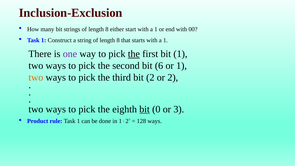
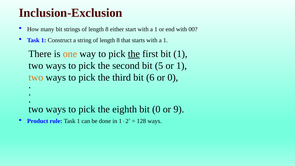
one colour: purple -> orange (70, 54)
6: 6 -> 5 (159, 66)
bit 2: 2 -> 6 (150, 77)
or 2: 2 -> 0 (173, 77)
bit underline: present -> none (145, 109)
3: 3 -> 9 (179, 109)
